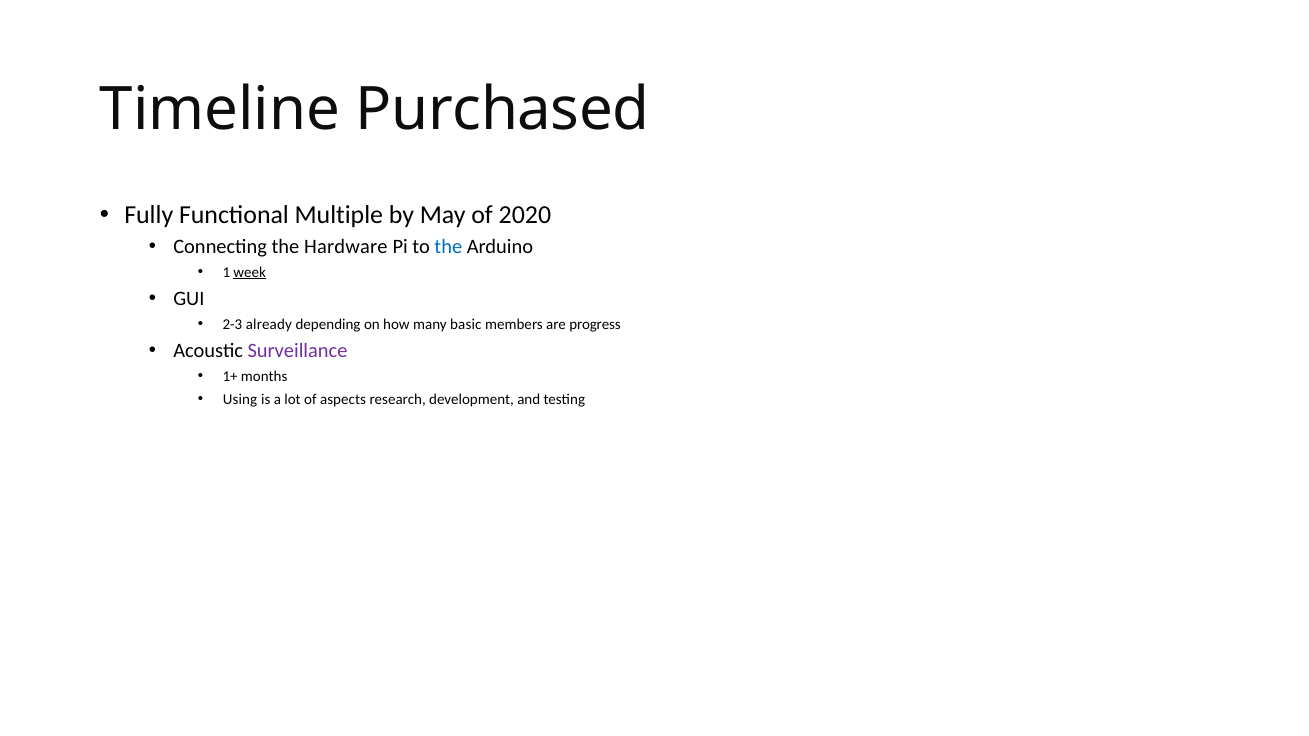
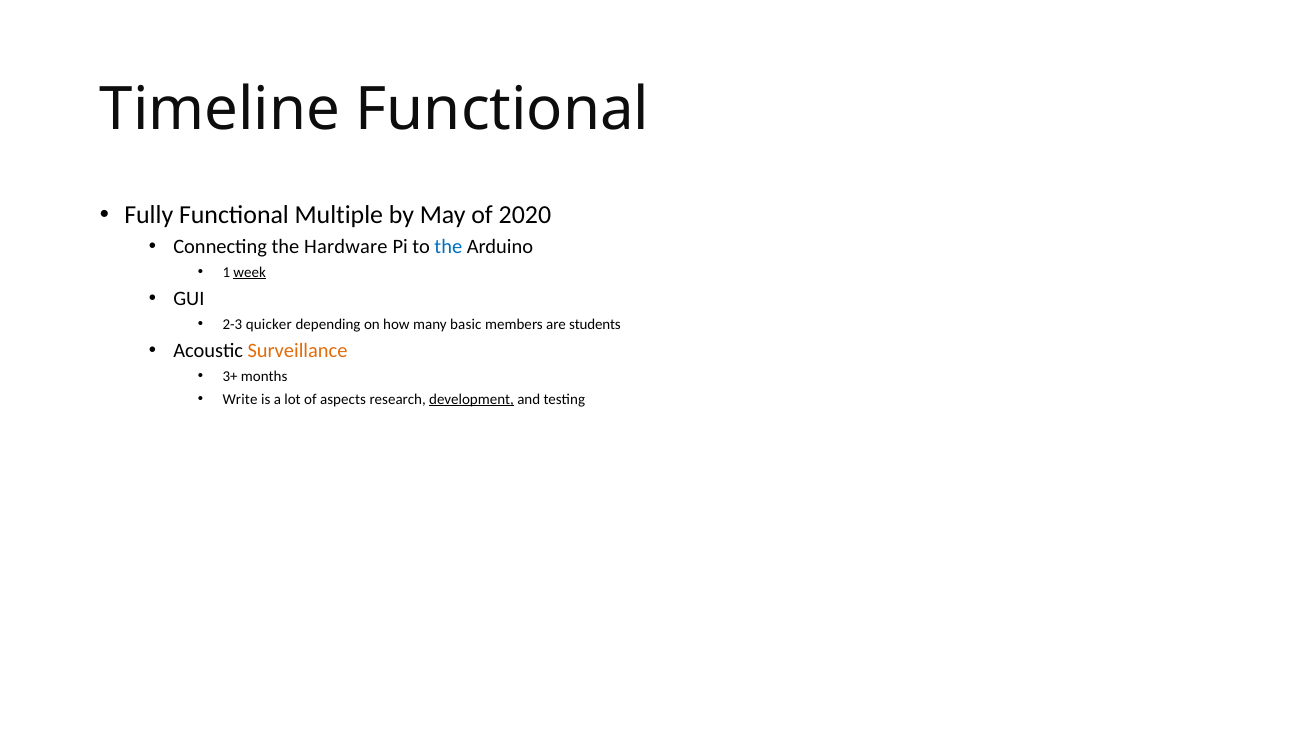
Timeline Purchased: Purchased -> Functional (503, 110)
already: already -> quicker (269, 325)
progress: progress -> students (595, 325)
Surveillance colour: purple -> orange (297, 350)
1+: 1+ -> 3+ (230, 376)
Using: Using -> Write (240, 400)
development underline: none -> present (472, 400)
